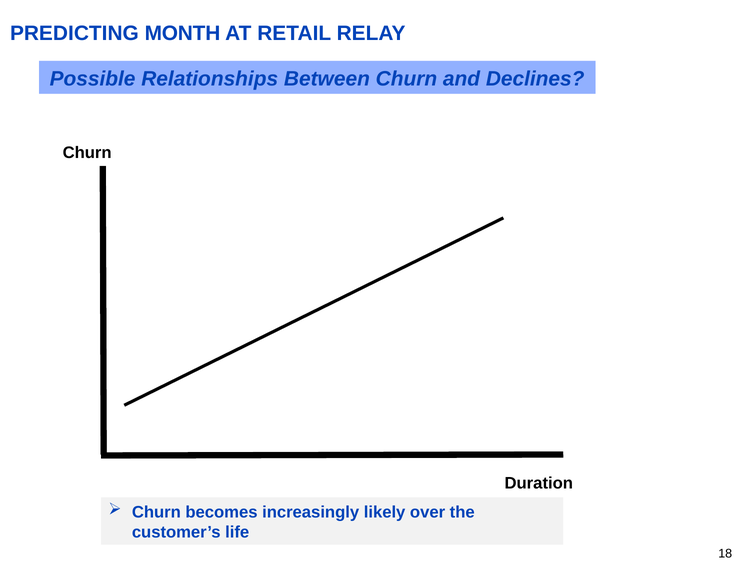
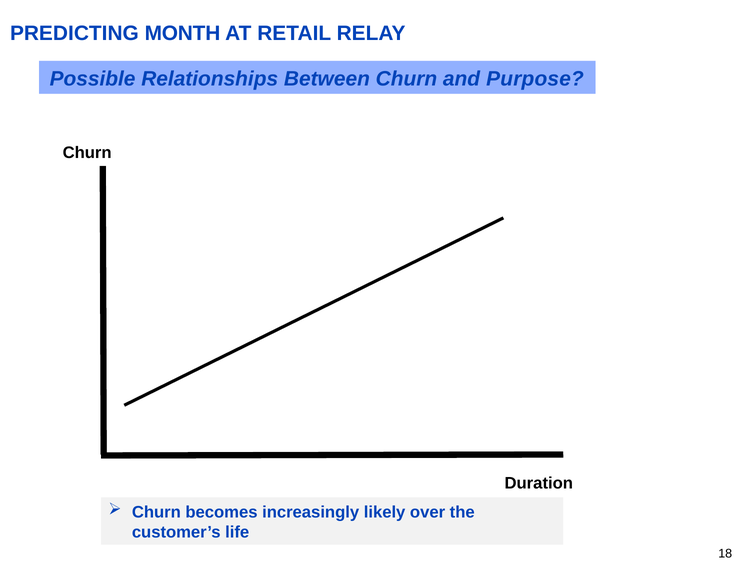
Declines: Declines -> Purpose (535, 79)
